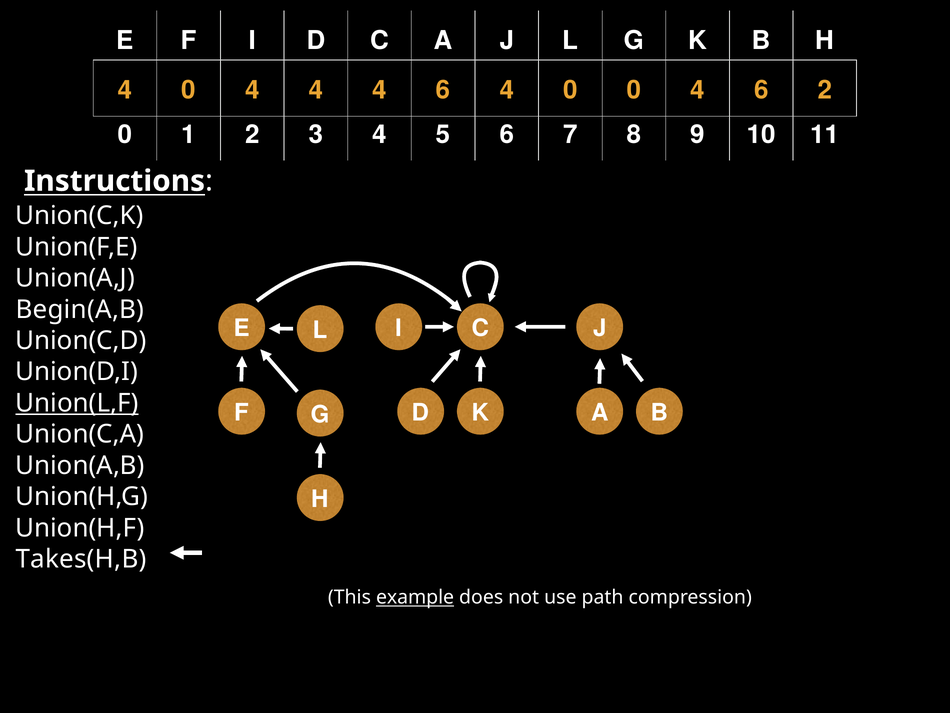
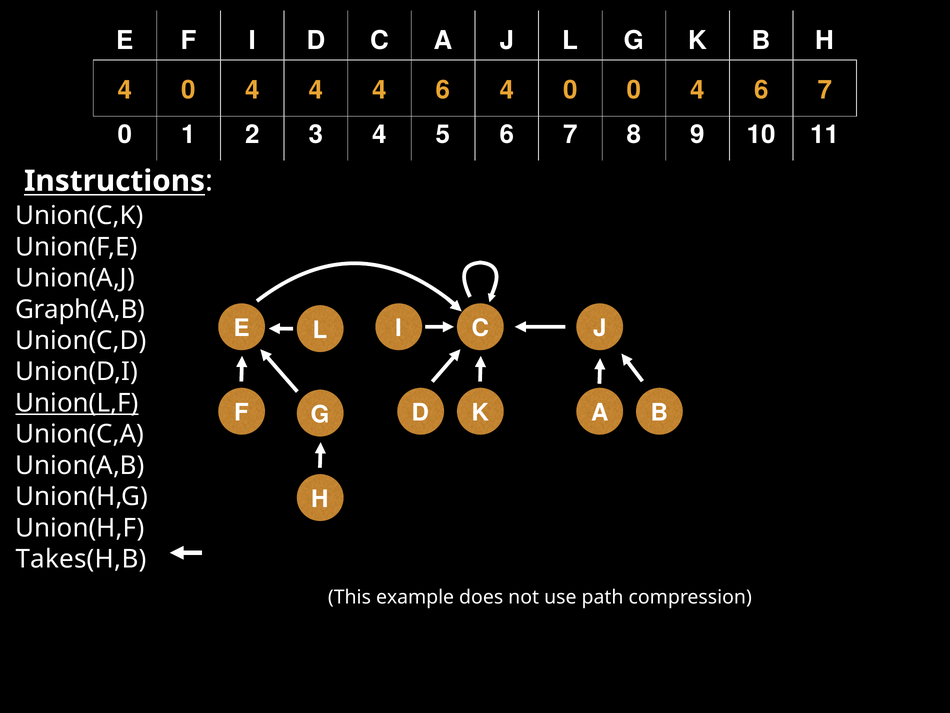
4 6 2: 2 -> 7 (825, 90)
Begin(A,B: Begin(A,B -> Graph(A,B (80, 309)
example underline: present -> none (415, 597)
